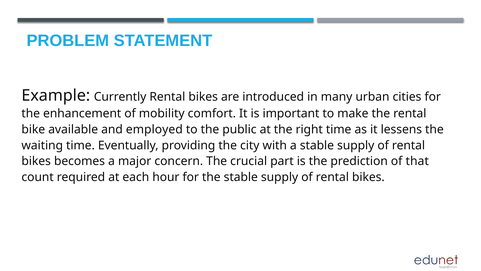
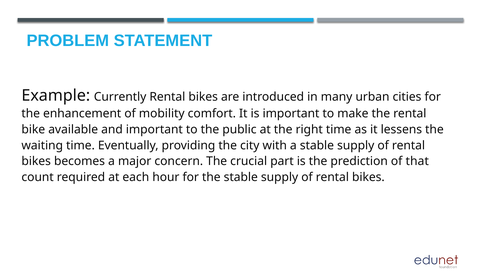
and employed: employed -> important (154, 129)
